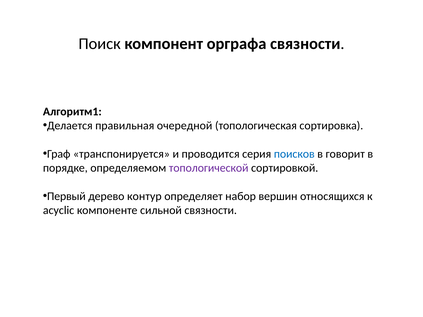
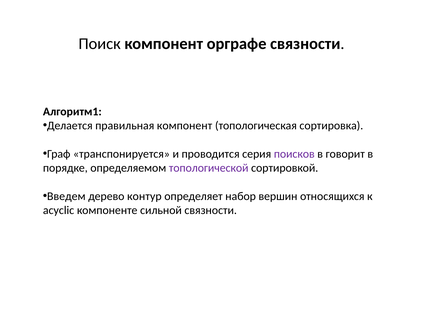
орграфа: орграфа -> орграфе (237, 44)
правильная очередной: очередной -> компонент (185, 126)
поисков colour: blue -> purple (294, 154)
Первый: Первый -> Введем (66, 196)
